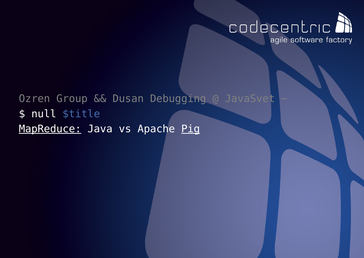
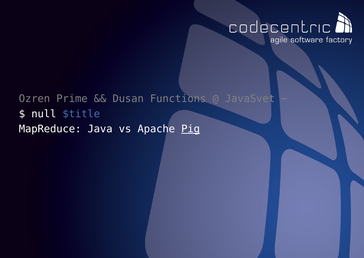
Group: Group -> Prime (72, 99)
Debugging: Debugging -> Functions (178, 99)
MapReduce underline: present -> none (50, 129)
